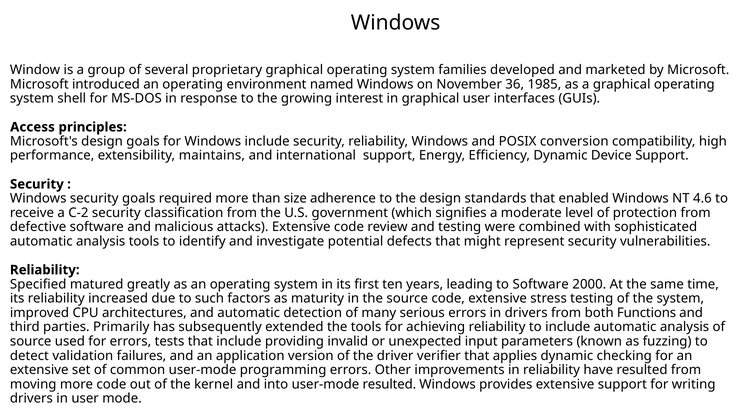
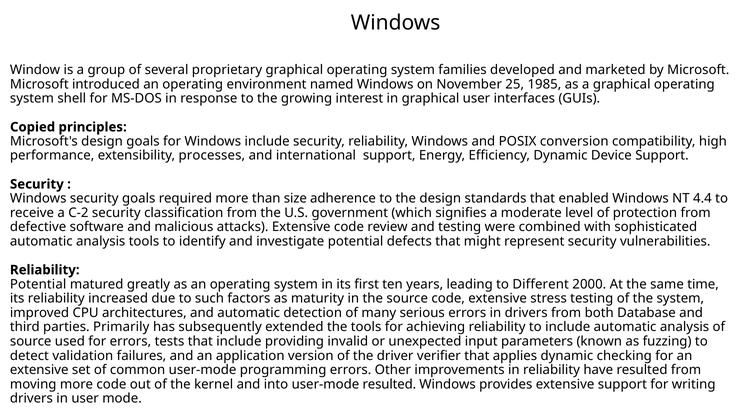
36: 36 -> 25 (515, 84)
Access: Access -> Copied (33, 127)
maintains: maintains -> processes (212, 155)
4.6: 4.6 -> 4.4 (702, 198)
Specified: Specified -> Potential (38, 284)
to Software: Software -> Different (541, 284)
Functions: Functions -> Database (646, 313)
